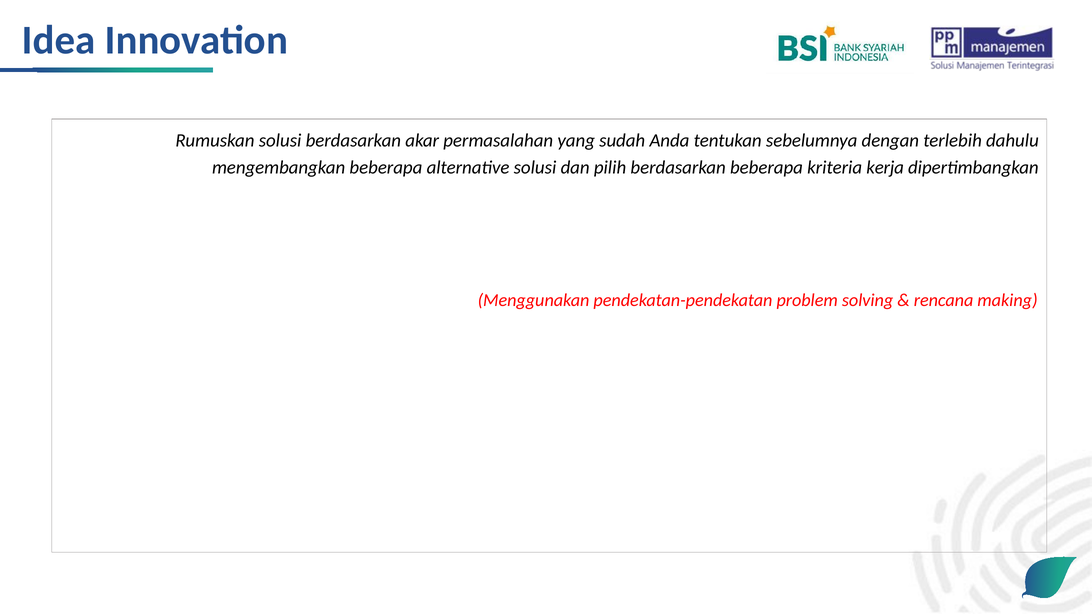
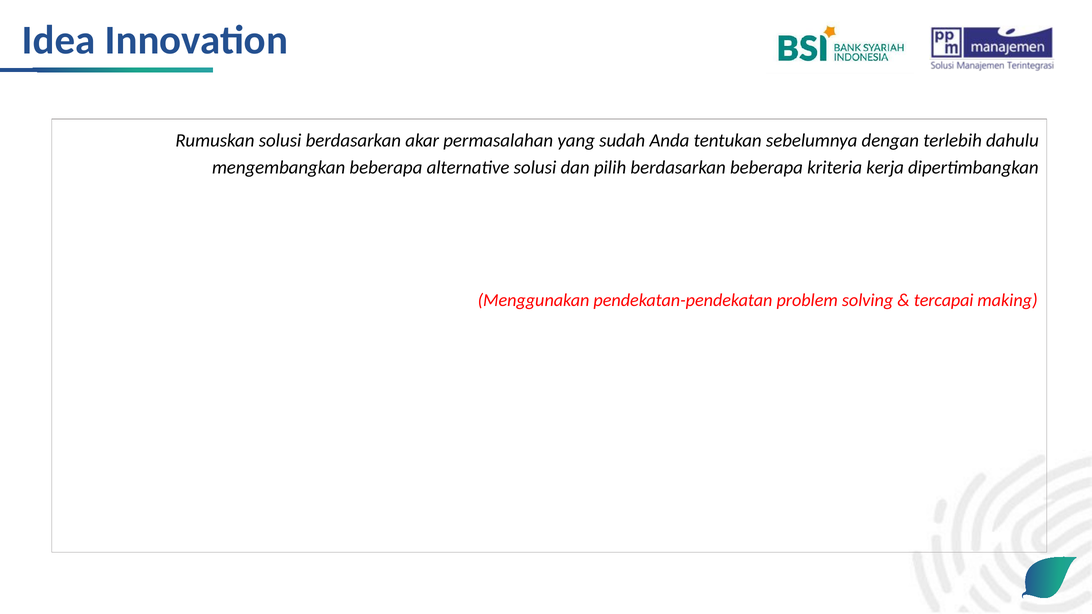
rencana: rencana -> tercapai (944, 300)
